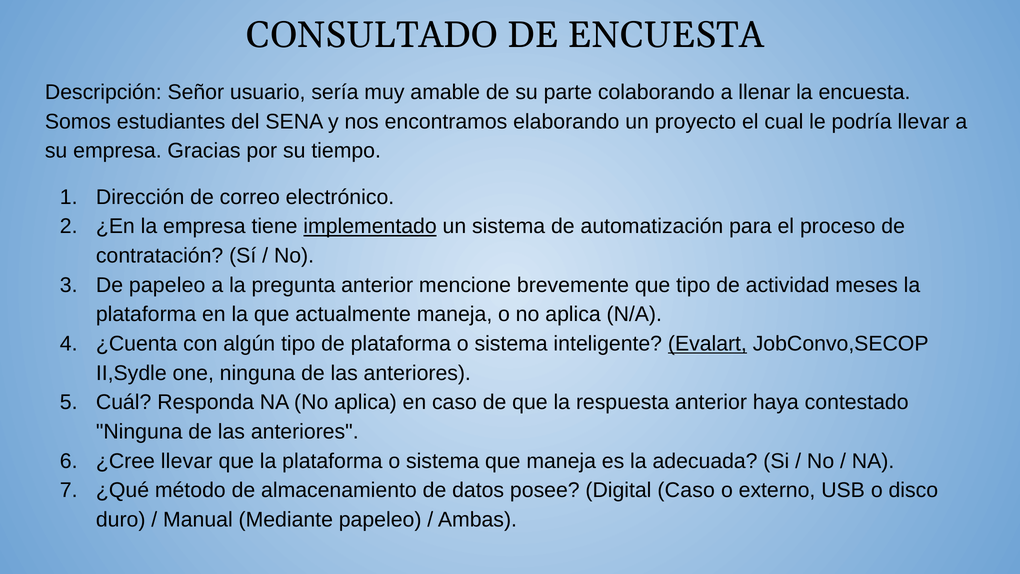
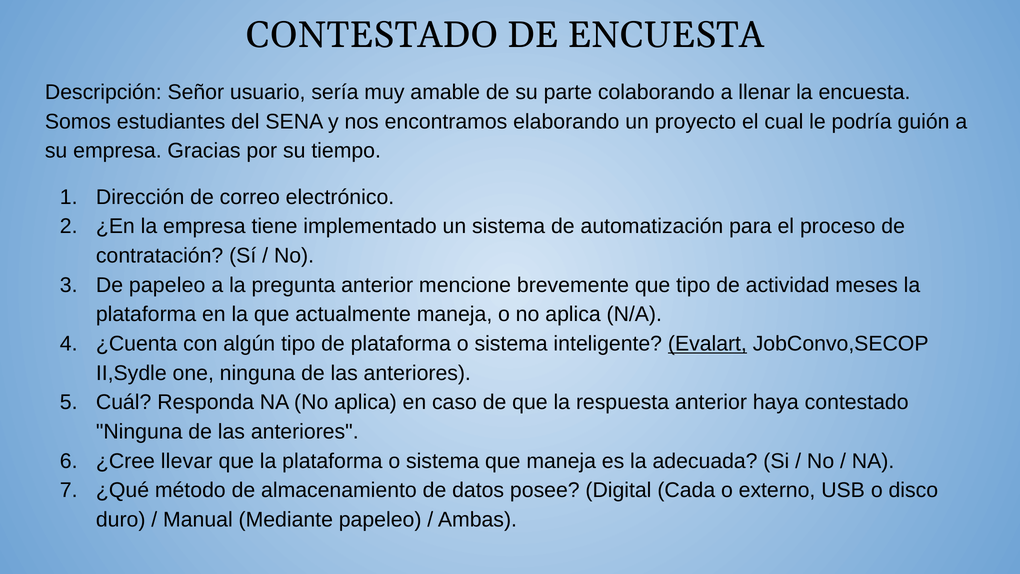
CONSULTADO: CONSULTADO -> CONTESTADO (372, 35)
podría llevar: llevar -> guión (924, 121)
implementado underline: present -> none (370, 226)
Digital Caso: Caso -> Cada (686, 490)
